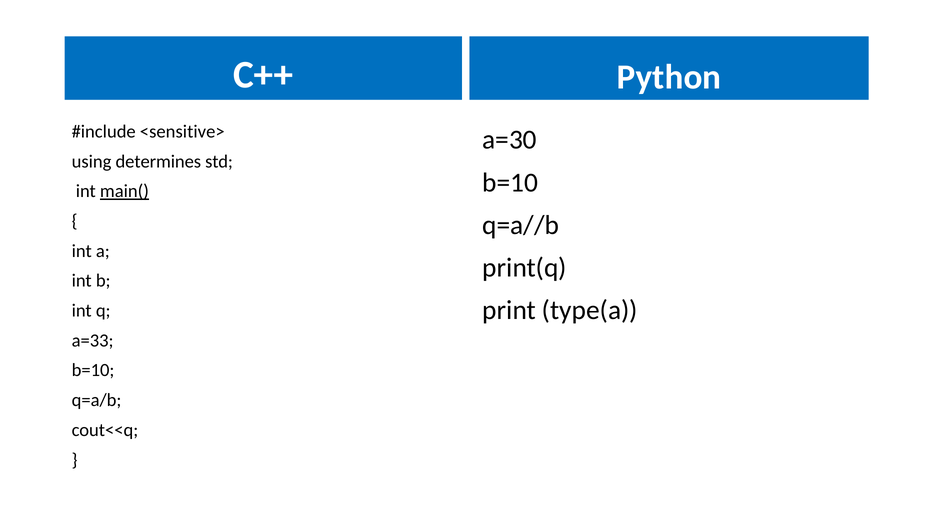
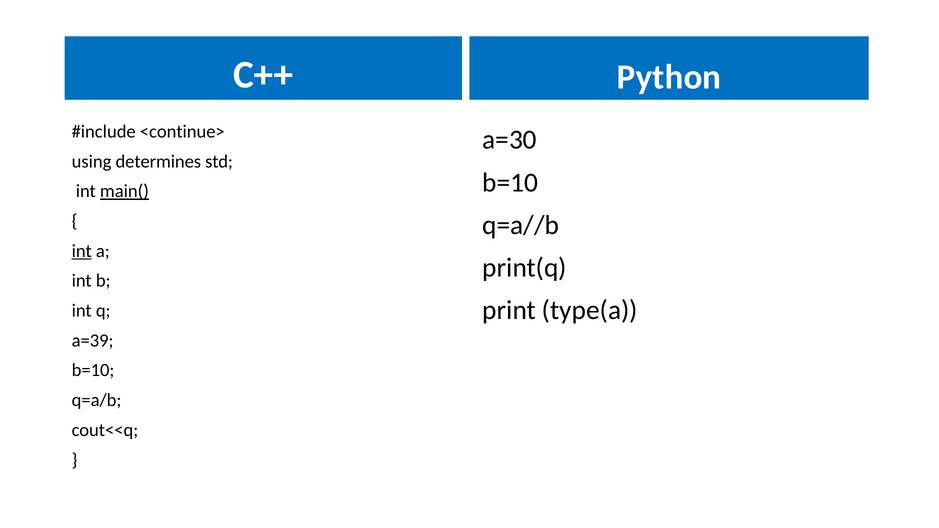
<sensitive>: <sensitive> -> <continue> (182, 132)
int underline: none -> present (82, 251)
a=33: a=33 -> a=39 (93, 341)
